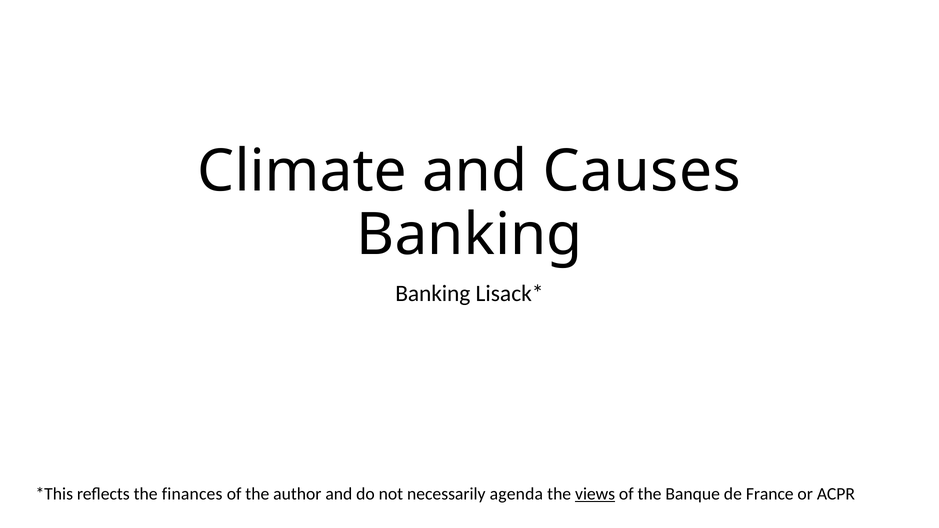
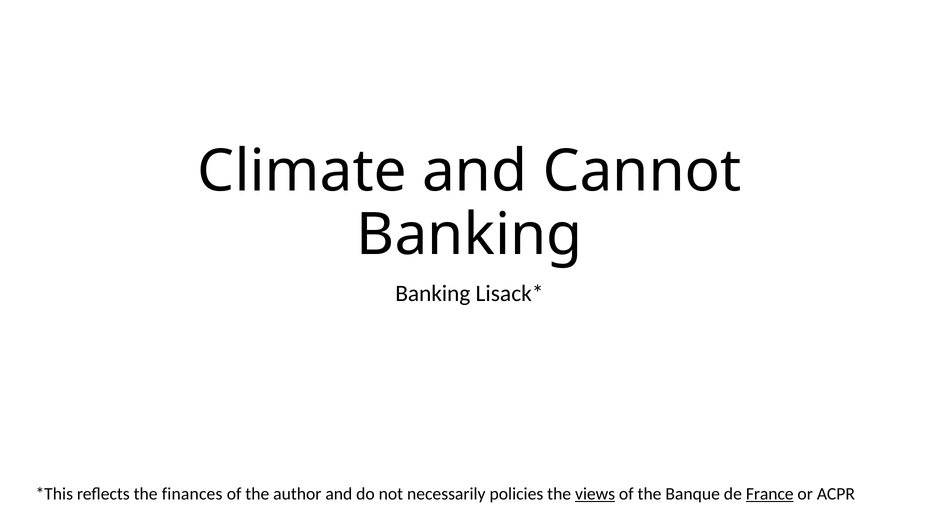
Causes: Causes -> Cannot (642, 171)
agenda: agenda -> policies (516, 494)
France underline: none -> present (770, 494)
